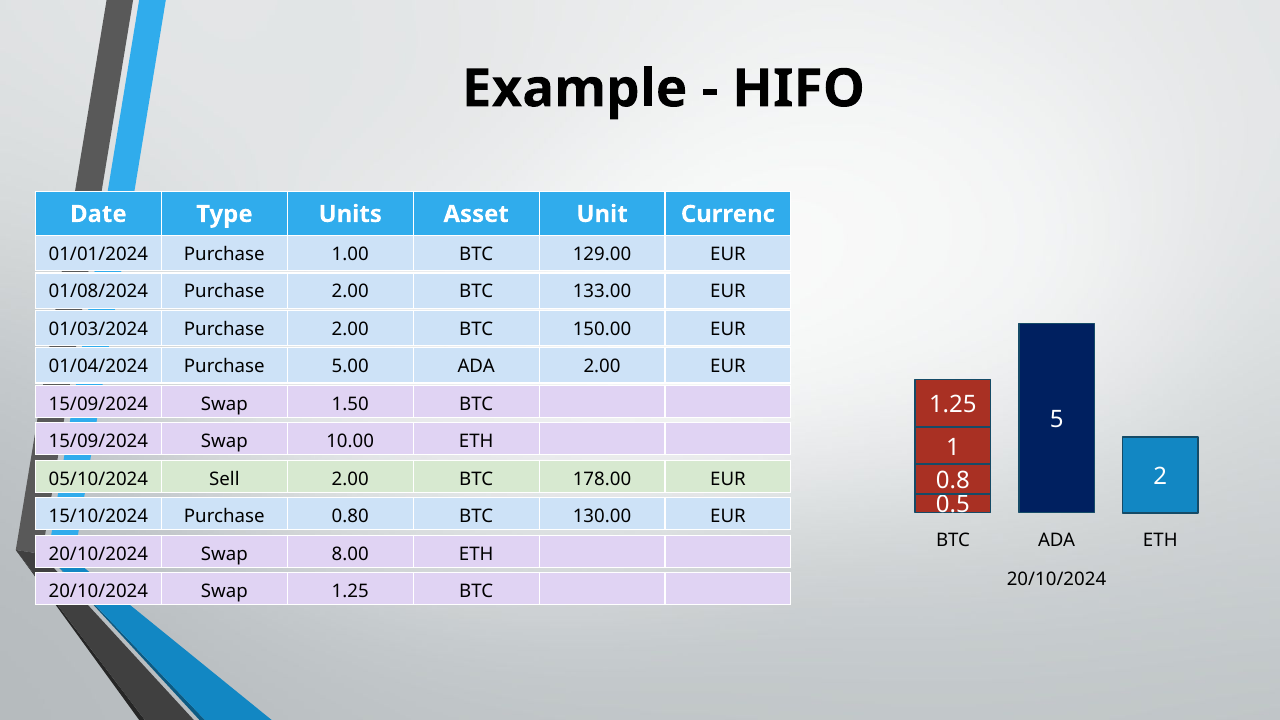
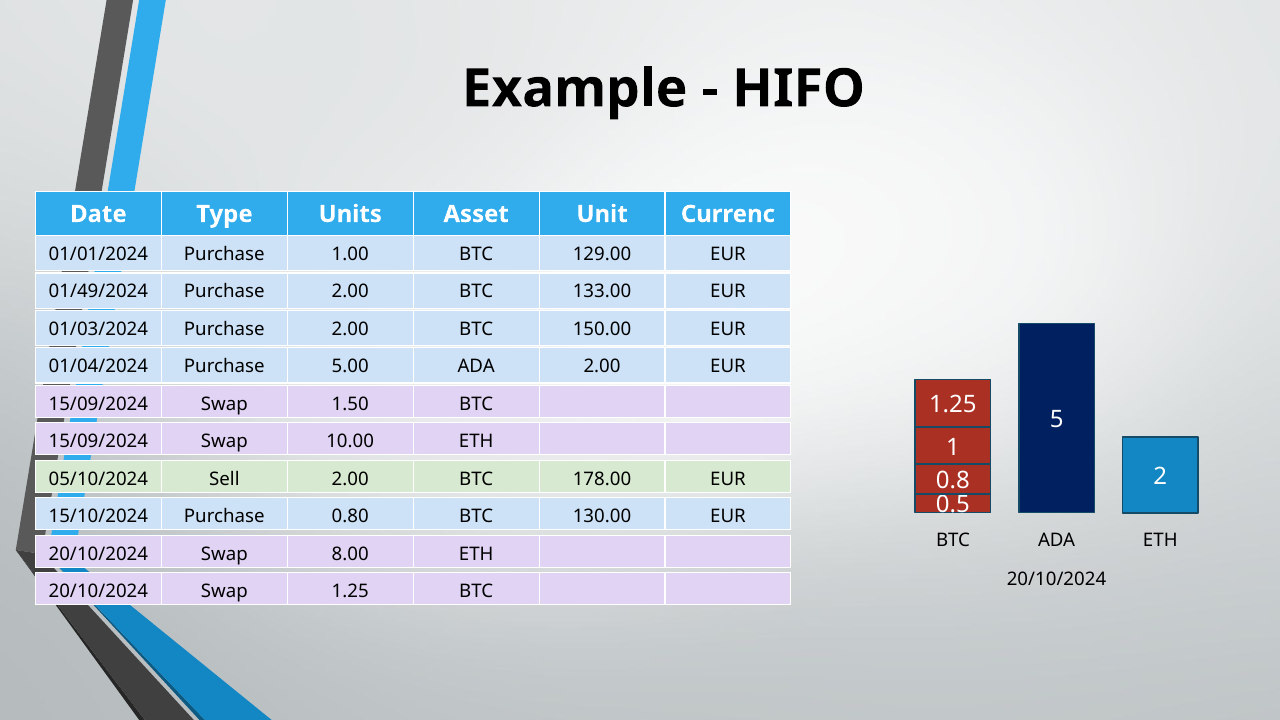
01/08/2024: 01/08/2024 -> 01/49/2024 (98, 292)
